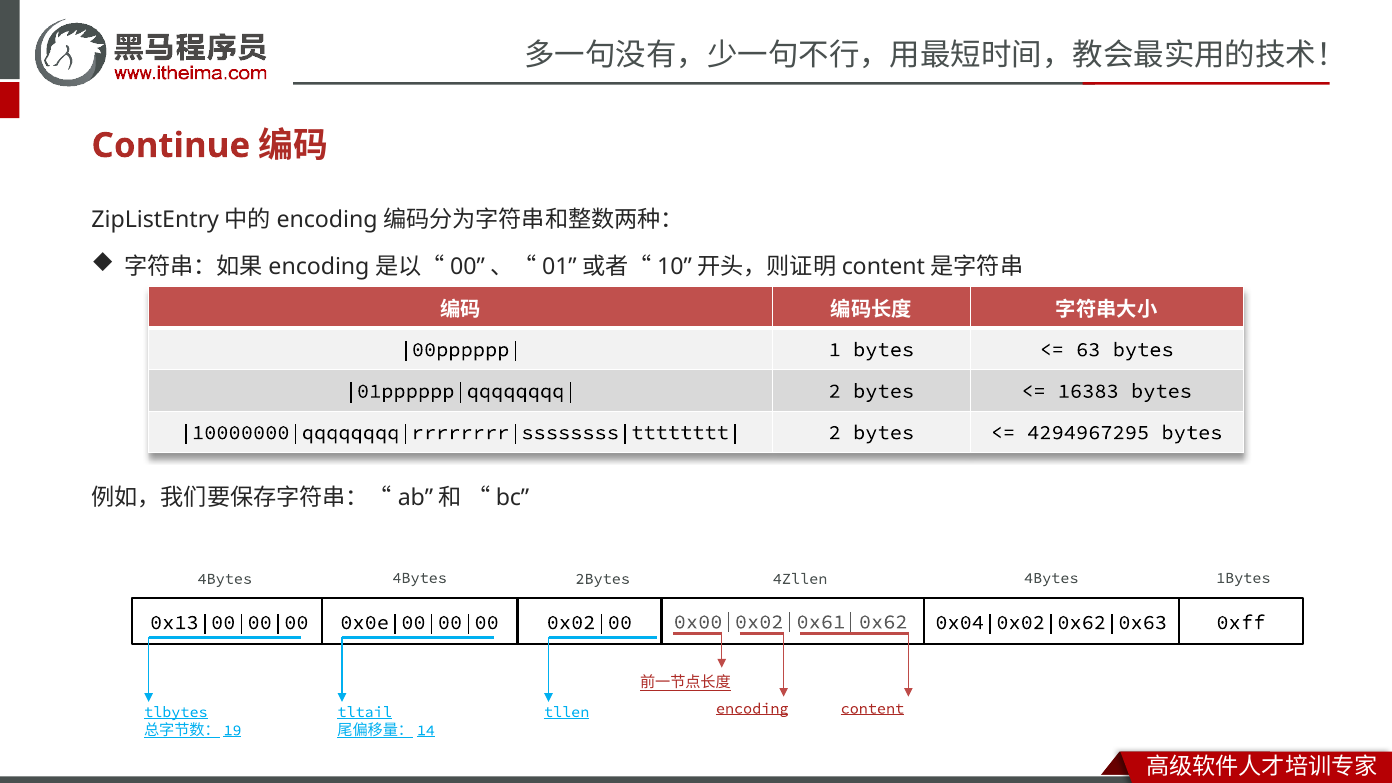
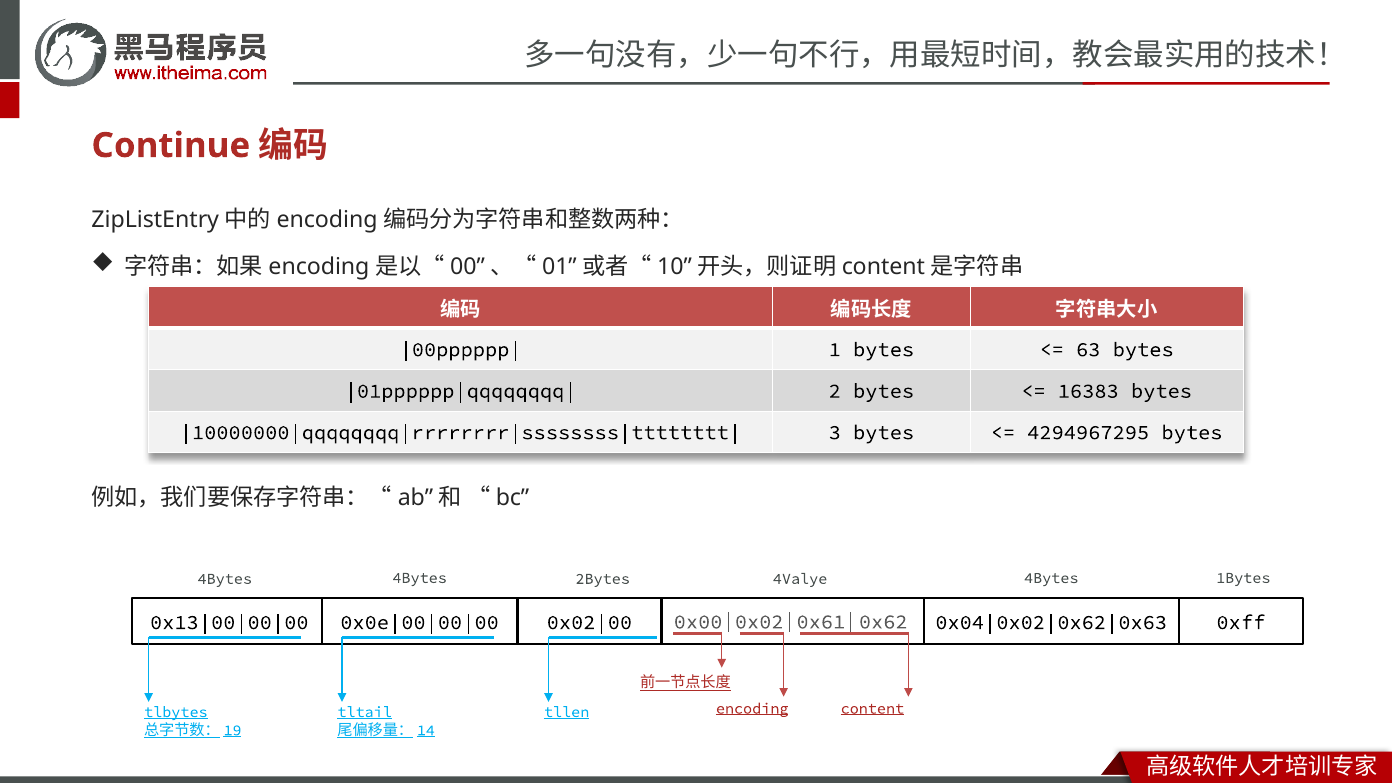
2: 2 -> 3 (835, 432)
4Zllen: 4Zllen -> 4Valye (800, 579)
